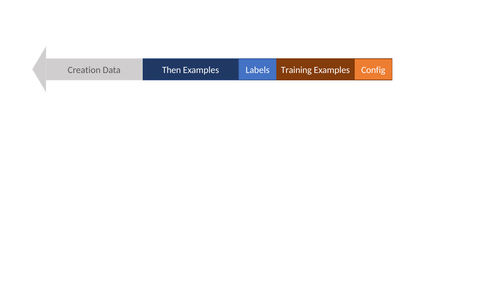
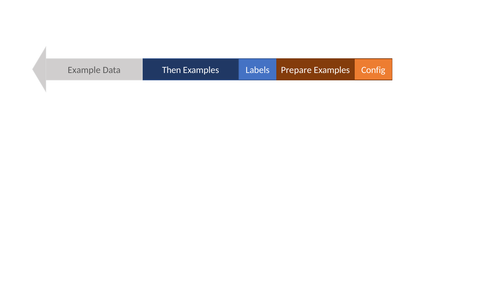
Creation: Creation -> Example (84, 70)
Training: Training -> Prepare (296, 70)
